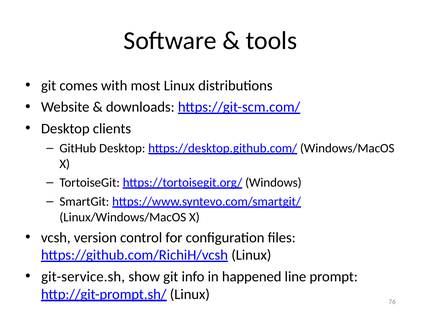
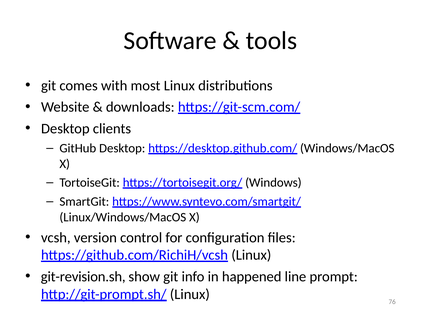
git-service.sh: git-service.sh -> git-revision.sh (83, 276)
